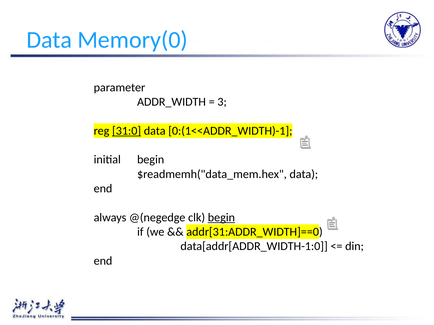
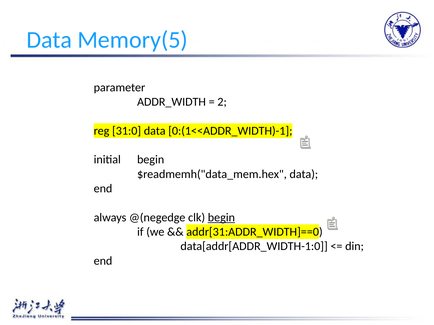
Memory(0: Memory(0 -> Memory(5 (133, 40)
3: 3 -> 2 (222, 102)
31:0 underline: present -> none (127, 131)
